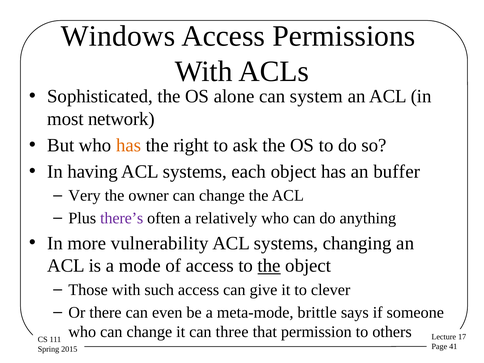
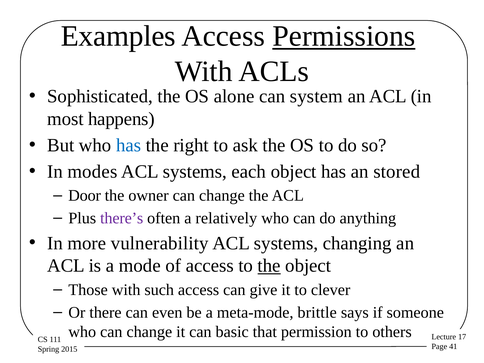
Windows: Windows -> Examples (118, 36)
Permissions underline: none -> present (344, 36)
network: network -> happens (121, 119)
has colour: orange -> blue (129, 145)
having: having -> modes (92, 172)
buffer: buffer -> stored (397, 172)
Very: Very -> Door (85, 196)
three: three -> basic (232, 332)
